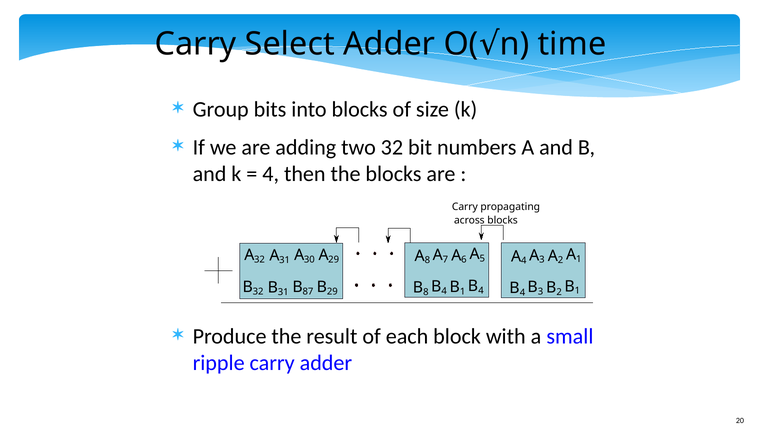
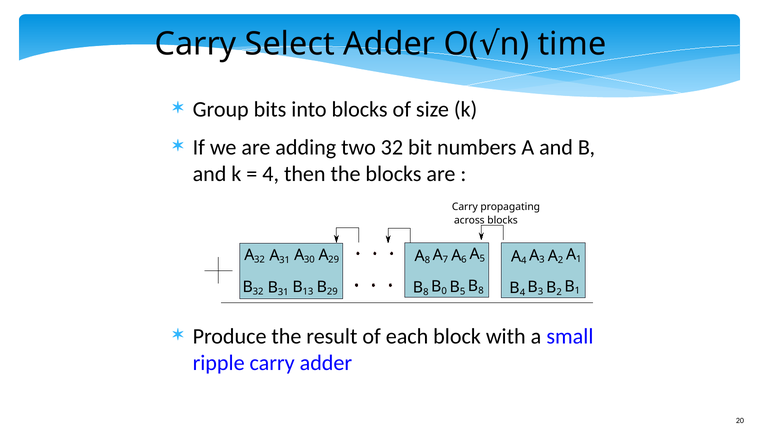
4: 4 -> 8 (481, 290)
4: 4 -> 0 (444, 291)
1: 1 -> 5 (463, 291)
87: 87 -> 13 (308, 291)
